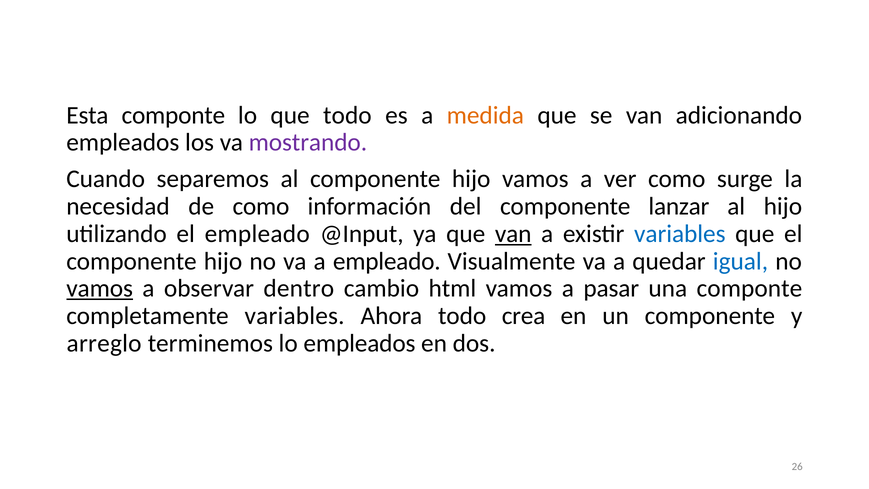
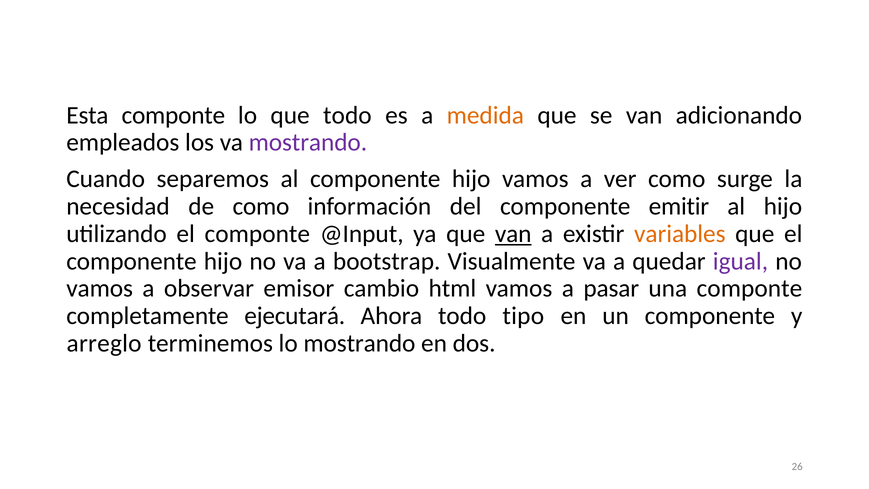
lanzar: lanzar -> emitir (679, 206)
el empleado: empleado -> componte (257, 234)
variables colour: blue -> orange (680, 234)
a empleado: empleado -> bootstrap (387, 261)
igual colour: blue -> purple (740, 261)
vamos underline: present -> none (100, 288)
dentro: dentro -> emisor (299, 288)
completamente variables: variables -> ejecutará (295, 316)
crea: crea -> tipo (523, 316)
lo empleados: empleados -> mostrando (359, 343)
